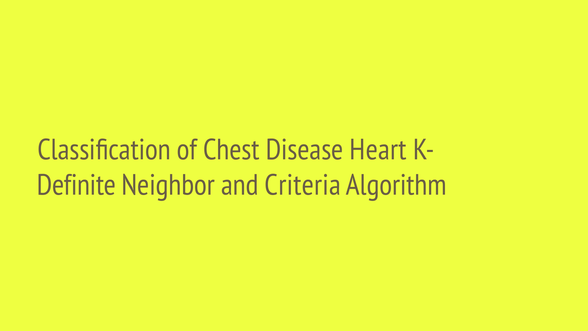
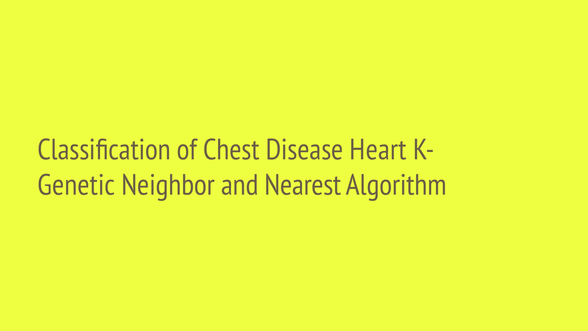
Definite: Definite -> Genetic (76, 185)
Criteria: Criteria -> Nearest (303, 185)
